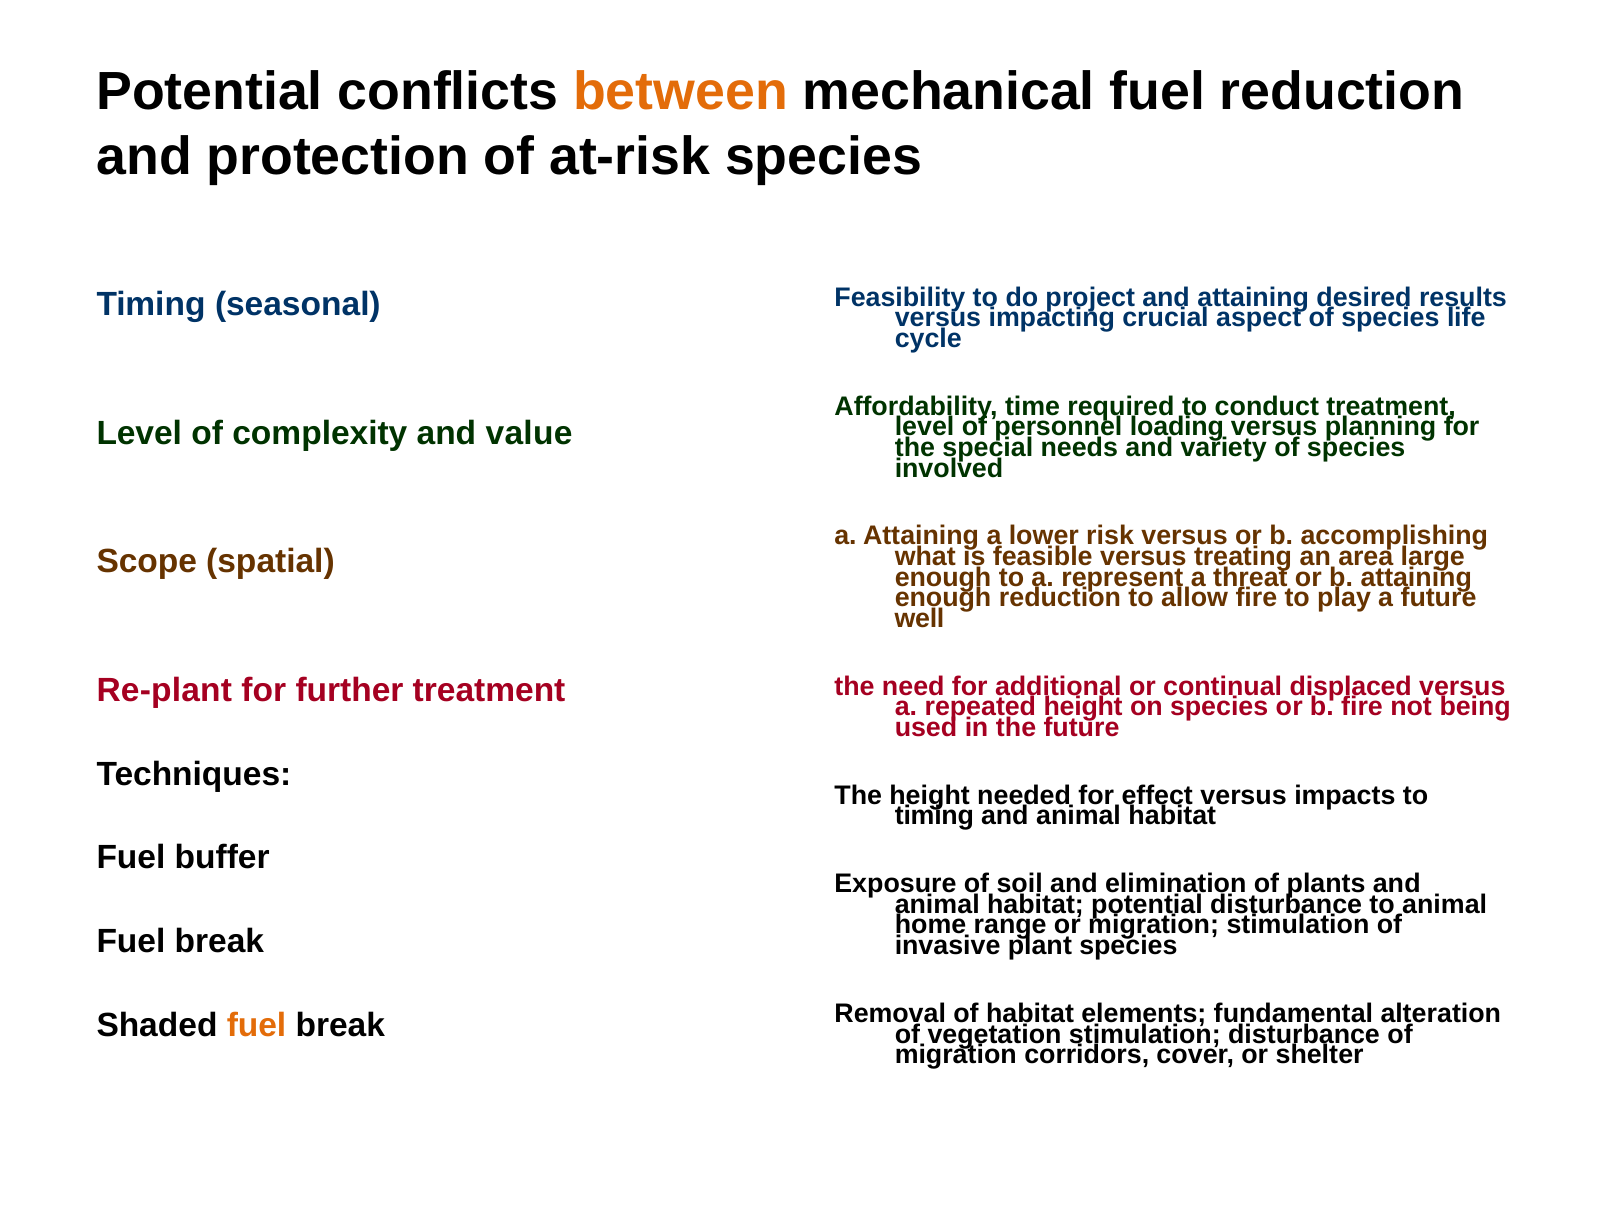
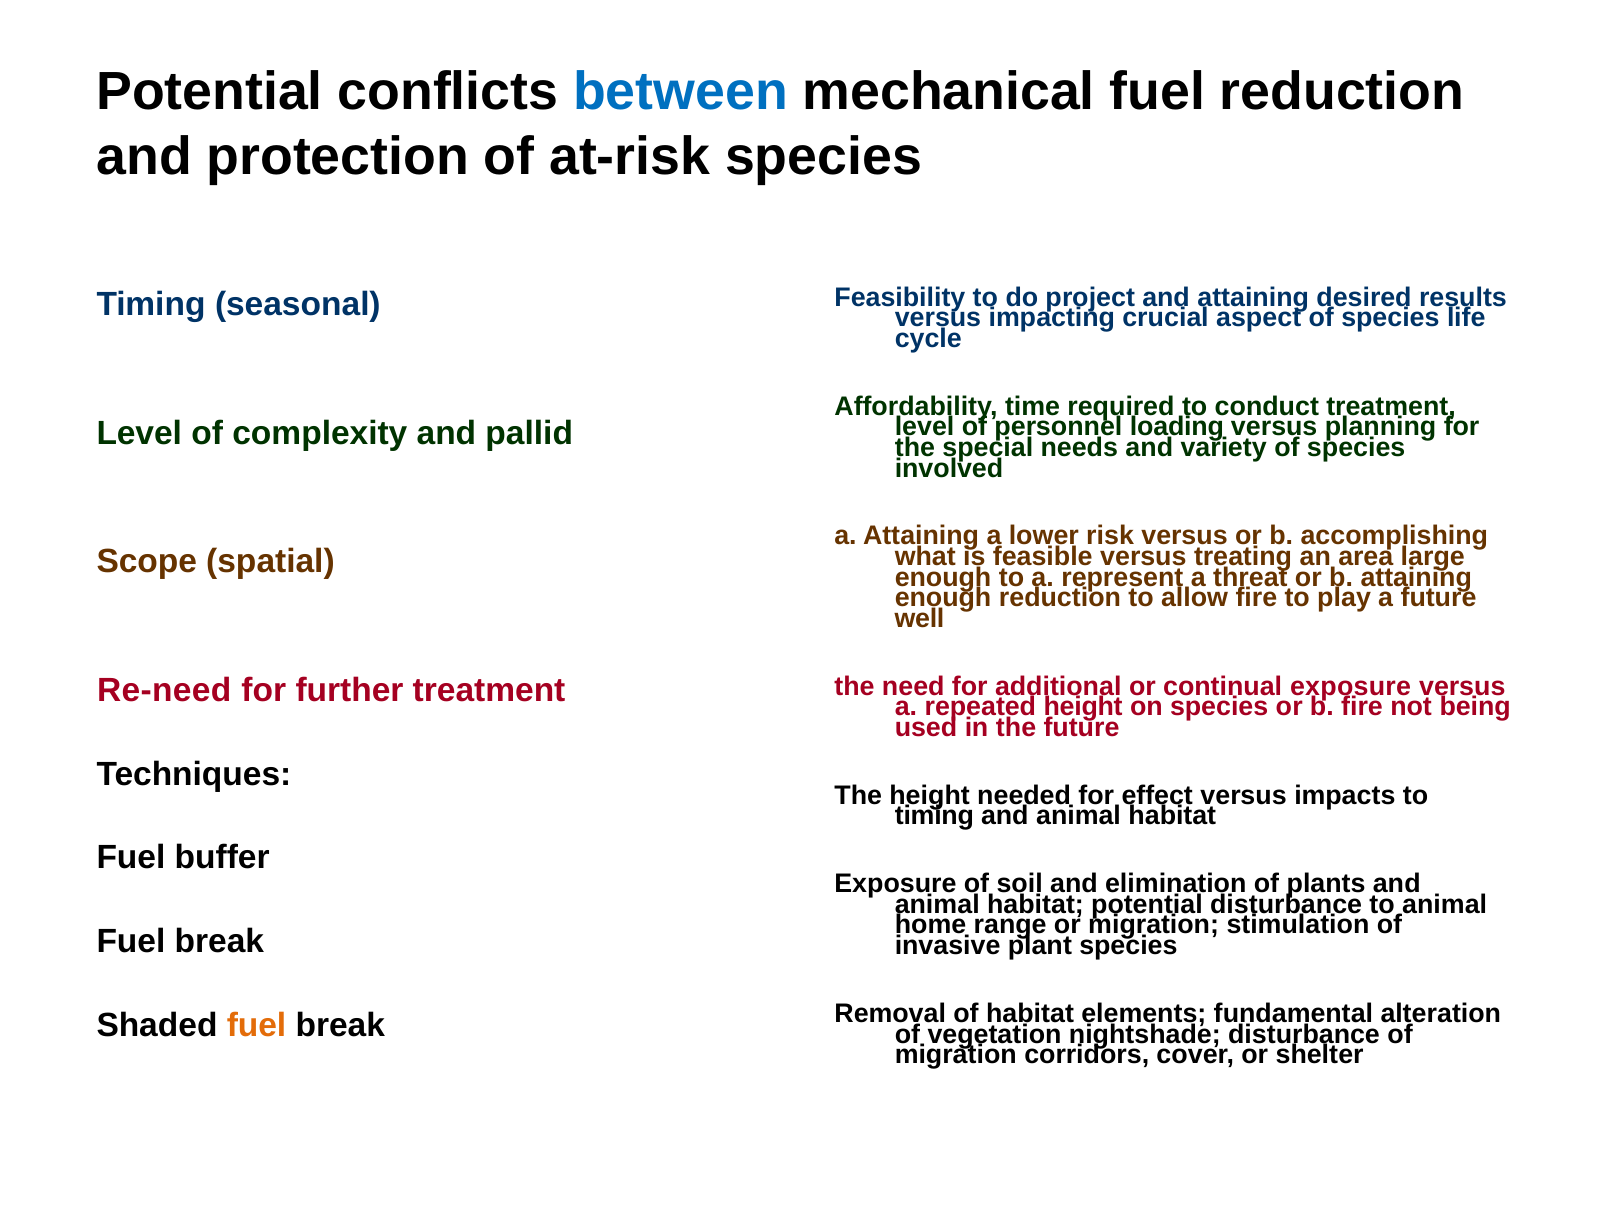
between colour: orange -> blue (680, 92)
value: value -> pallid (529, 433)
continual displaced: displaced -> exposure (1351, 686)
Re-plant: Re-plant -> Re-need (164, 690)
vegetation stimulation: stimulation -> nightshade (1145, 1034)
